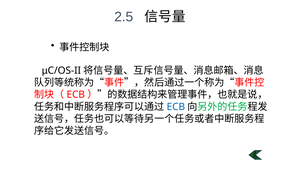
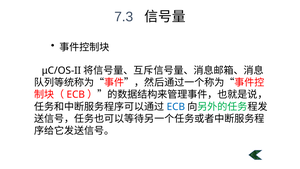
2.5: 2.5 -> 7.3 (124, 17)
